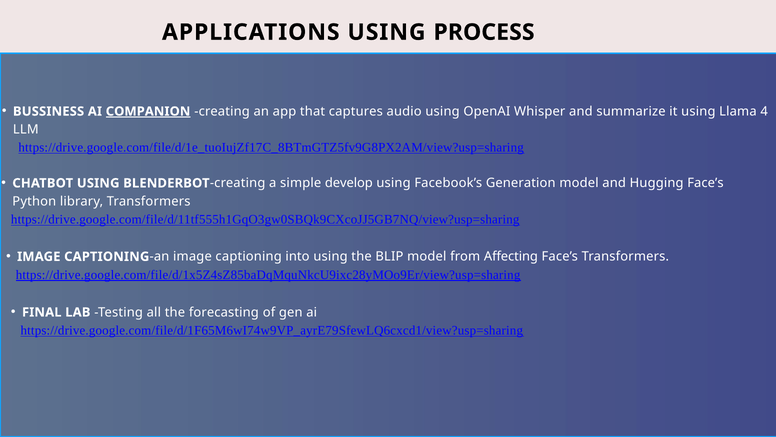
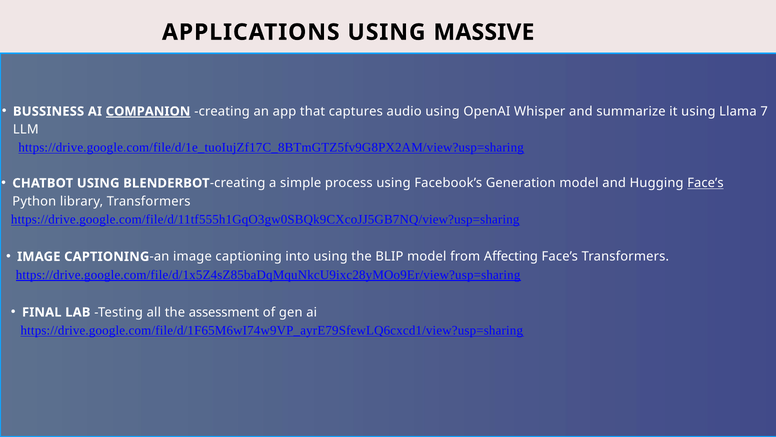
PROCESS: PROCESS -> MASSIVE (484, 32)
4: 4 -> 7 (764, 111)
develop: develop -> process (349, 183)
Face’s underline: none -> present (705, 183)
forecasting: forecasting -> assessment (224, 312)
